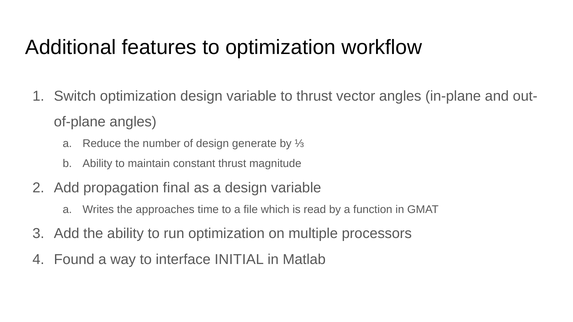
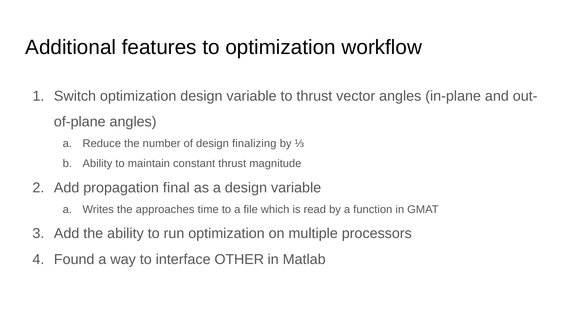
generate: generate -> finalizing (254, 144)
INITIAL: INITIAL -> OTHER (239, 260)
